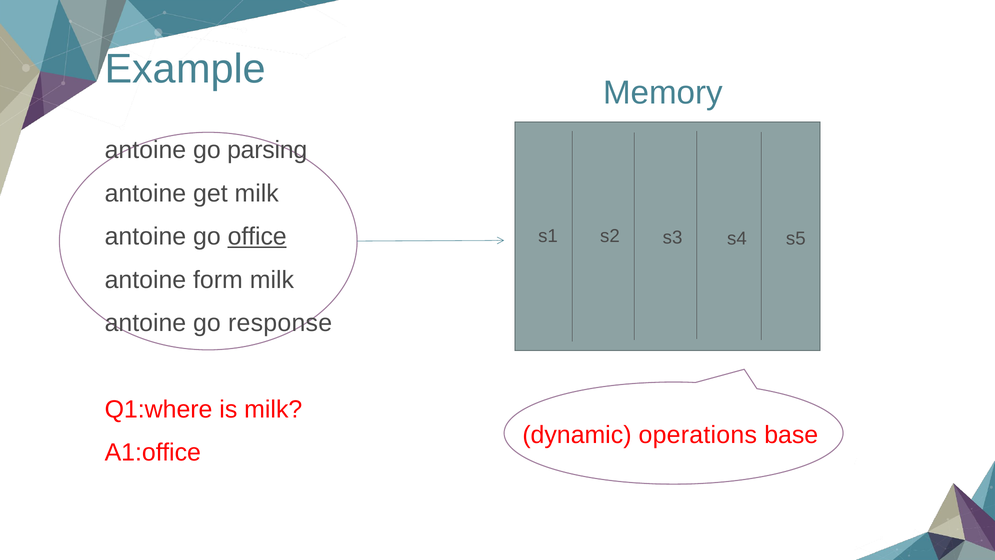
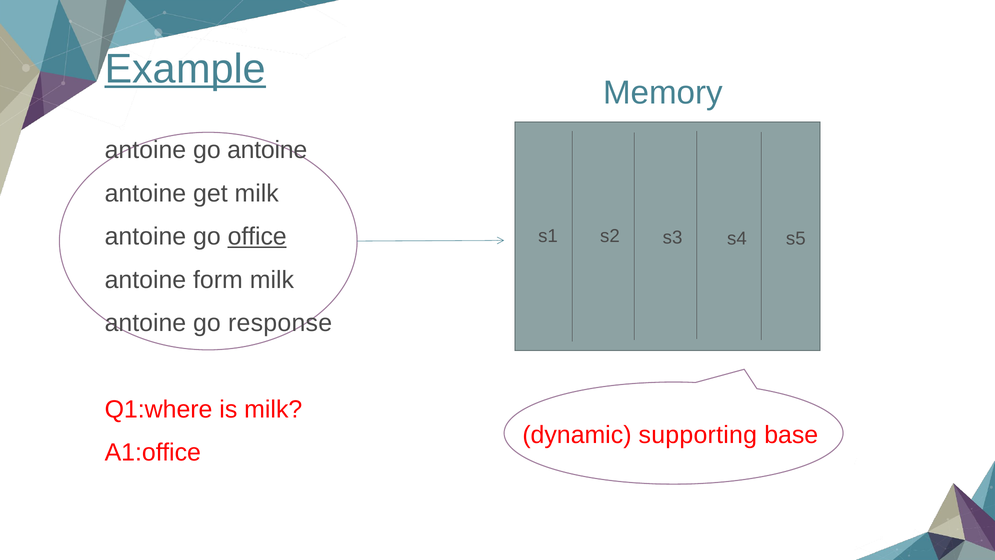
Example underline: none -> present (185, 69)
go parsing: parsing -> antoine (267, 150)
operations: operations -> supporting (698, 435)
